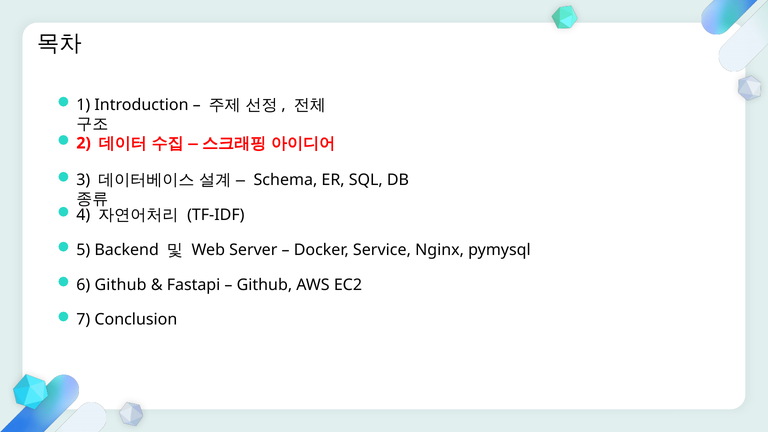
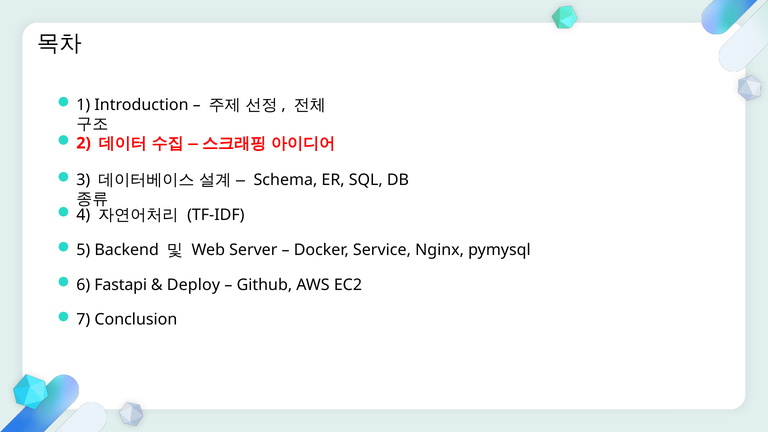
6 Github: Github -> Fastapi (121, 285)
Fastapi: Fastapi -> Deploy (193, 285)
